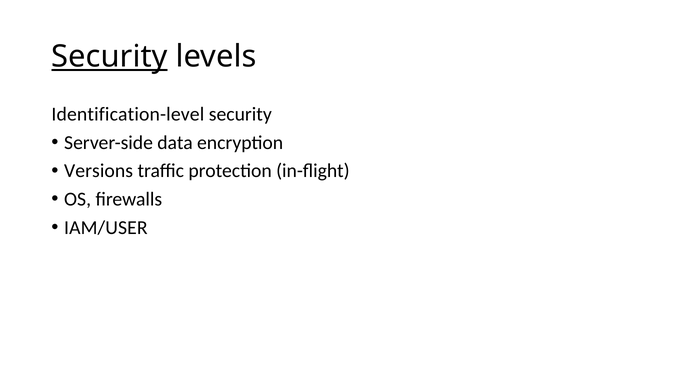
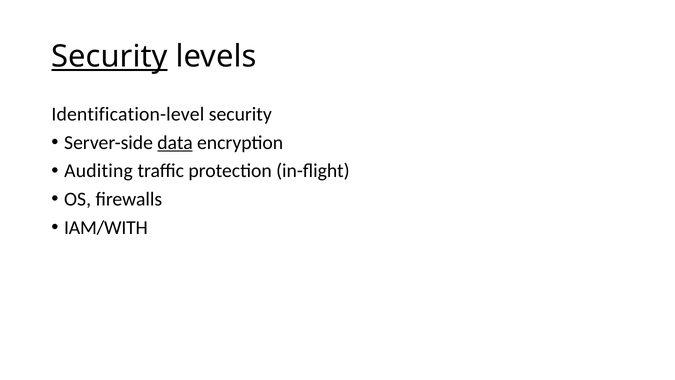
data underline: none -> present (175, 142)
Versions: Versions -> Auditing (98, 171)
IAM/USER: IAM/USER -> IAM/WITH (106, 227)
